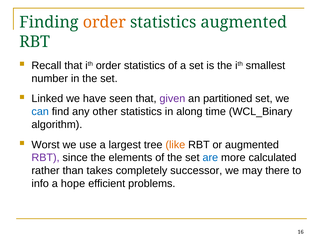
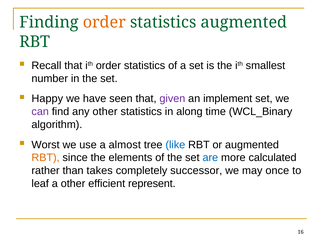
Linked: Linked -> Happy (47, 98)
partitioned: partitioned -> implement (228, 98)
can colour: blue -> purple (40, 111)
largest: largest -> almost (125, 144)
like colour: orange -> blue (175, 144)
RBT colour: purple -> orange (46, 157)
there: there -> once (277, 170)
info: info -> leaf (40, 183)
a hope: hope -> other (73, 183)
problems: problems -> represent (152, 183)
